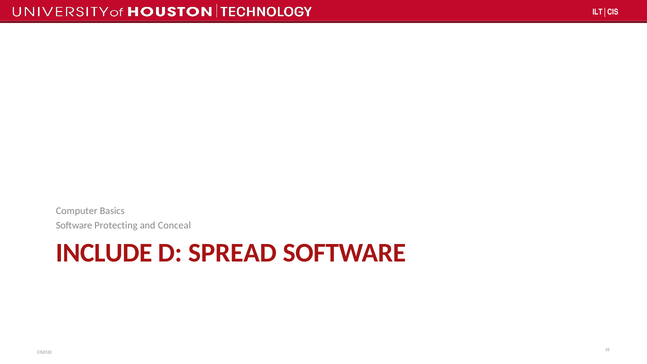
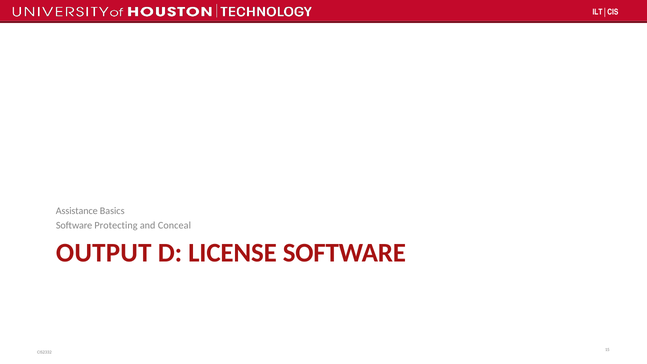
Computer: Computer -> Assistance (77, 211)
INCLUDE: INCLUDE -> OUTPUT (104, 253)
SPREAD: SPREAD -> LICENSE (232, 253)
